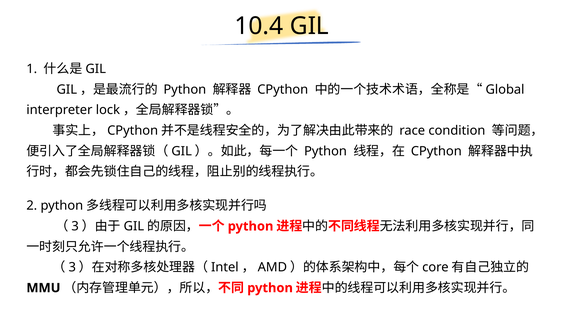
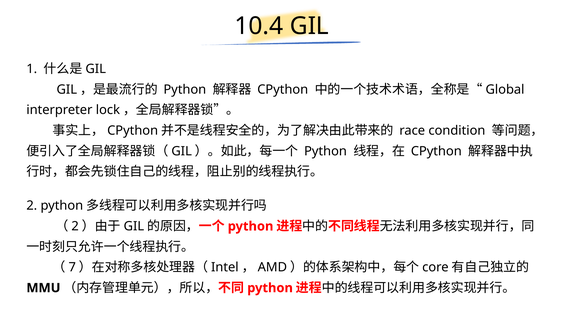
3: 3 -> 2 (75, 226)
3: 3 -> 7 (72, 268)
